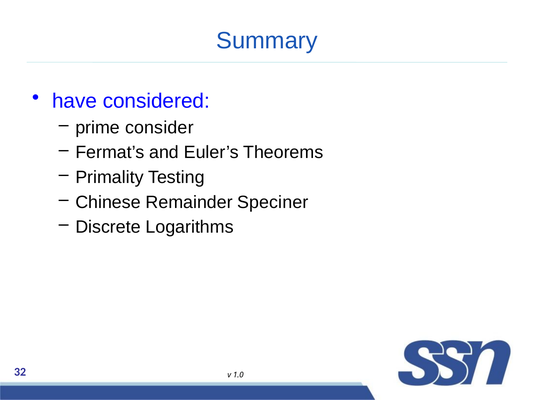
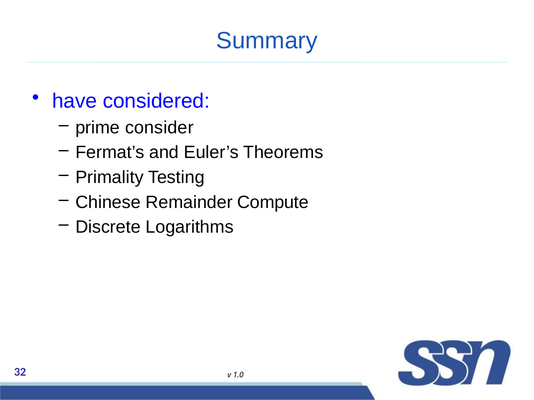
Speciner: Speciner -> Compute (273, 202)
